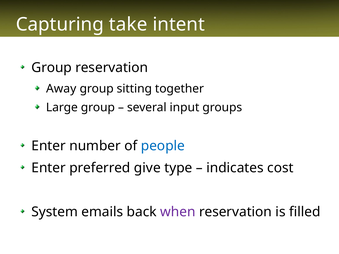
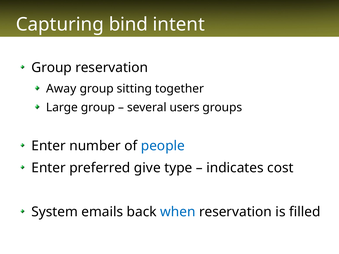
take: take -> bind (128, 25)
input: input -> users (185, 107)
when colour: purple -> blue (178, 212)
